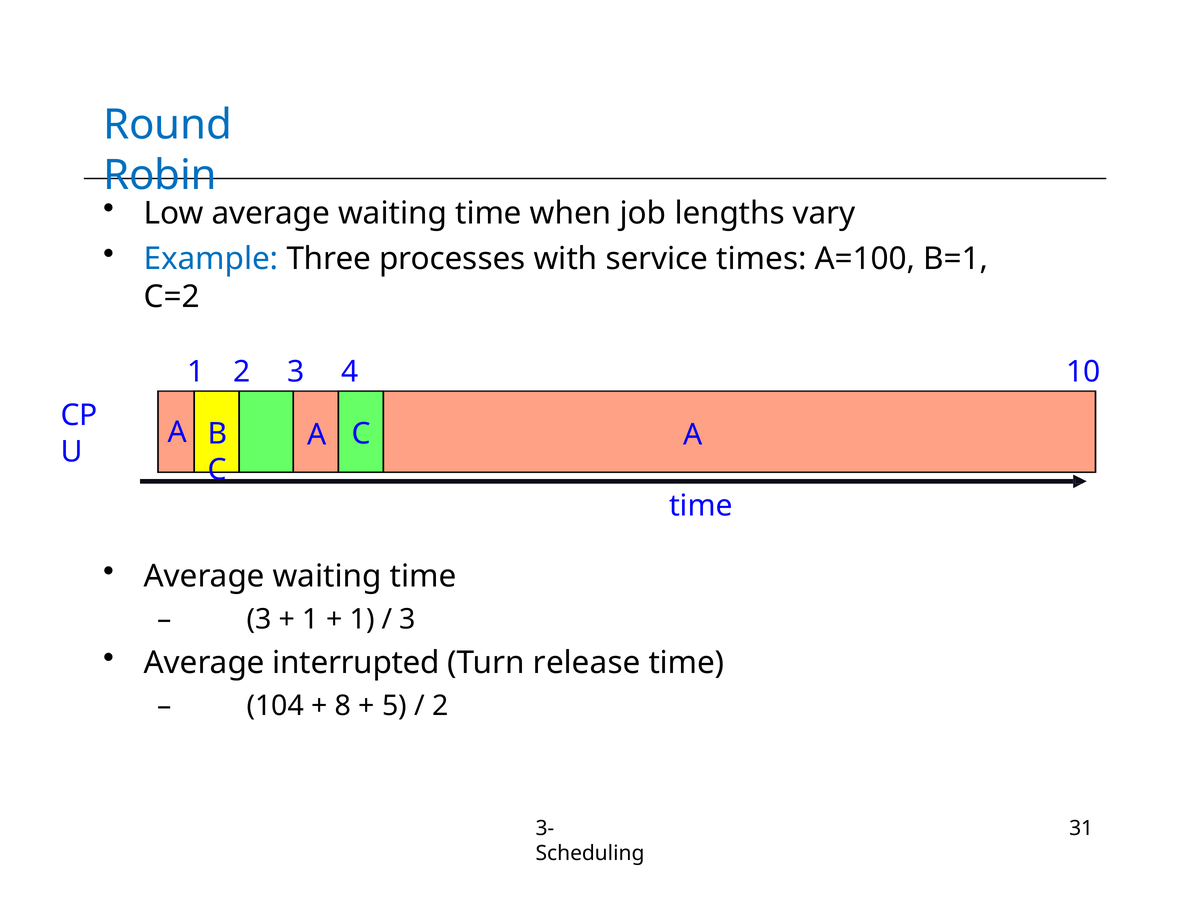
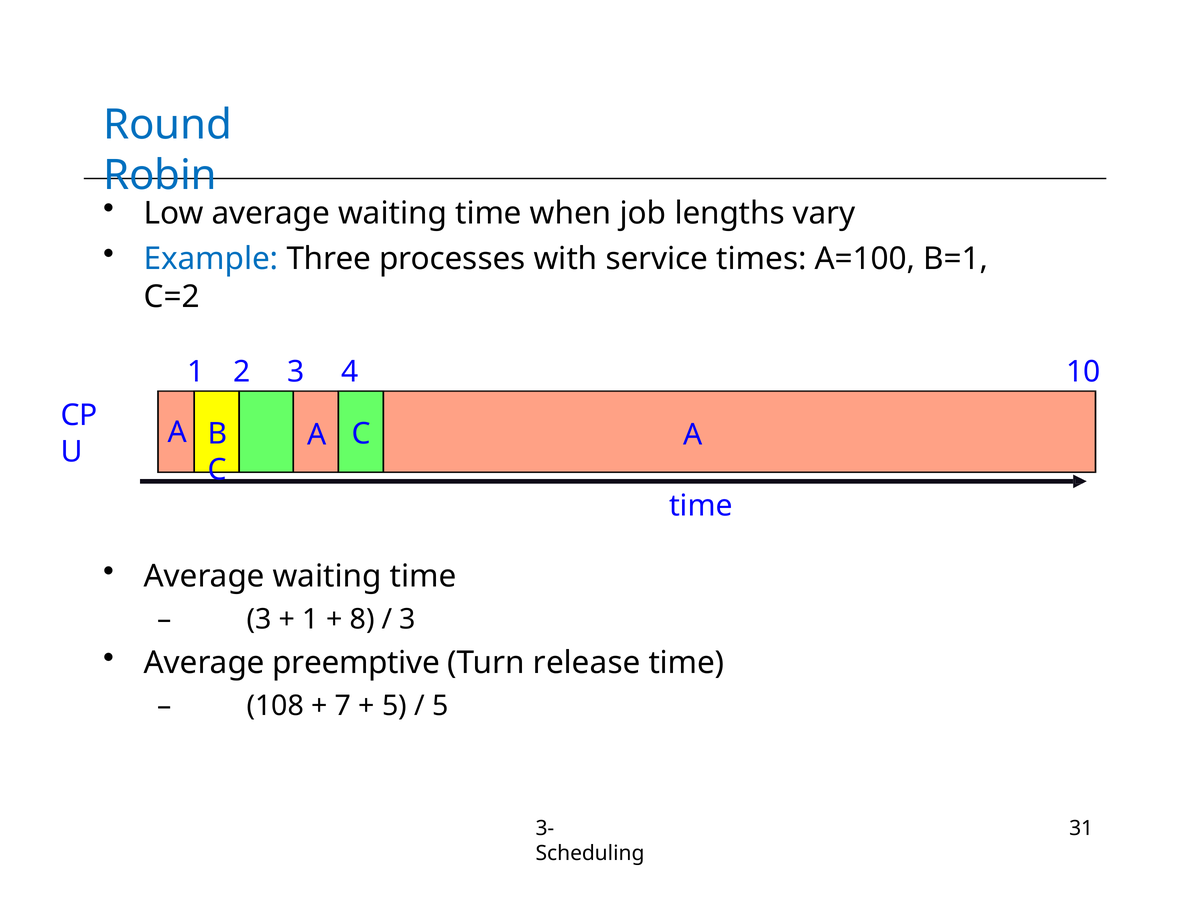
1: 1 -> 8 (362, 620)
interrupted: interrupted -> preemptive (356, 663)
104: 104 -> 108 (275, 706)
8: 8 -> 7 (343, 706)
2: 2 -> 5 (440, 706)
